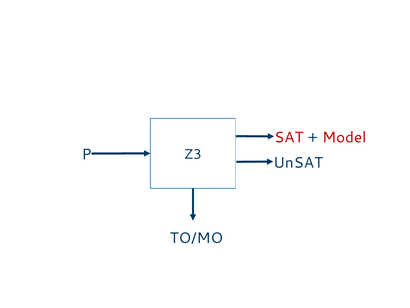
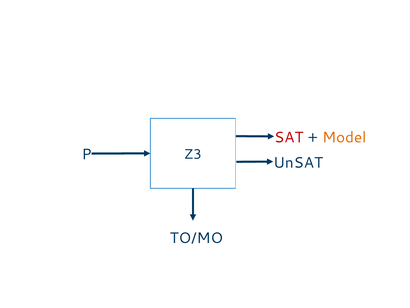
Model colour: red -> orange (344, 137)
